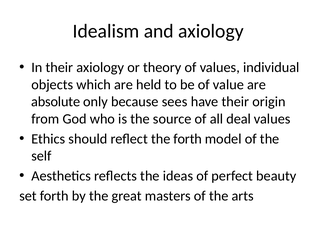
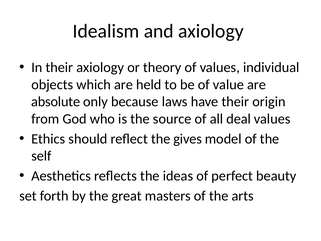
sees: sees -> laws (175, 102)
the forth: forth -> gives (188, 139)
